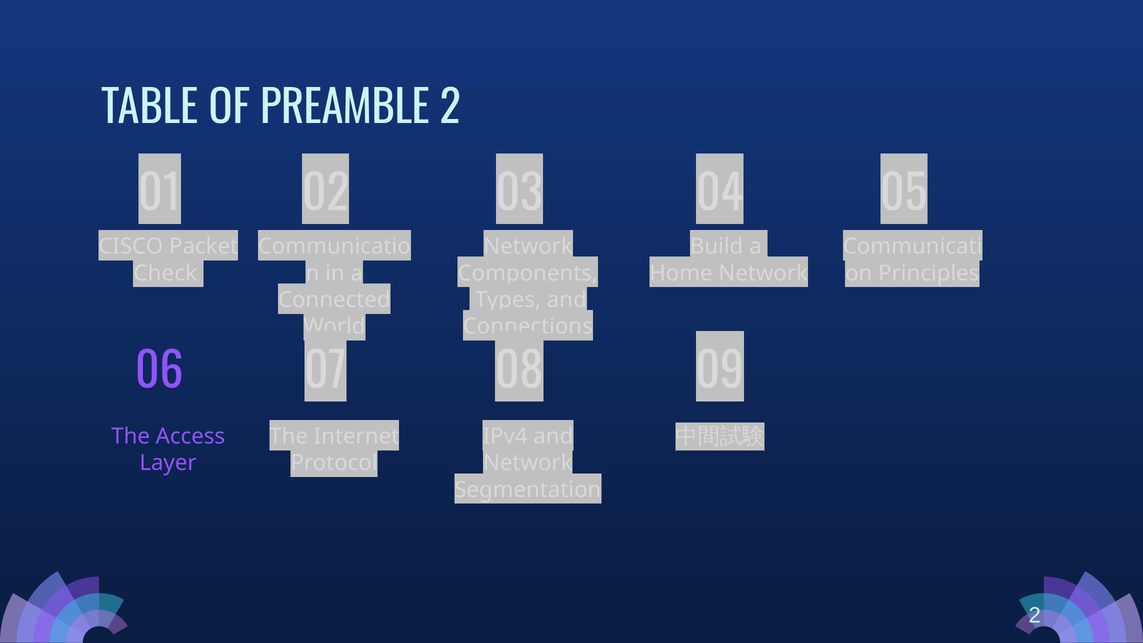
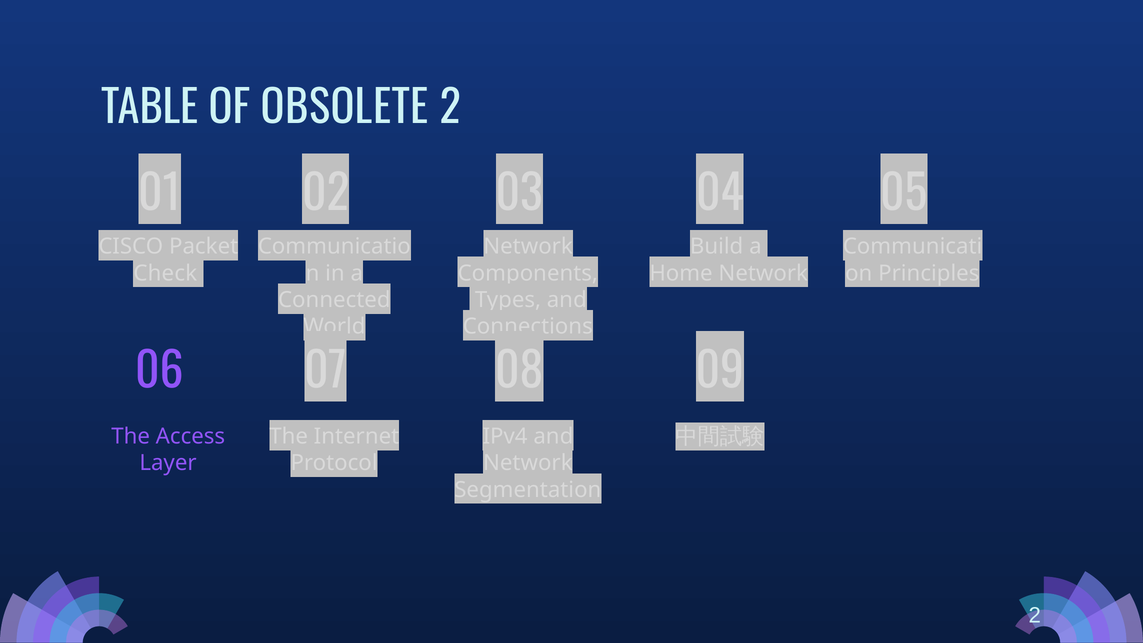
PREAMBLE: PREAMBLE -> OBSOLETE (345, 109)
